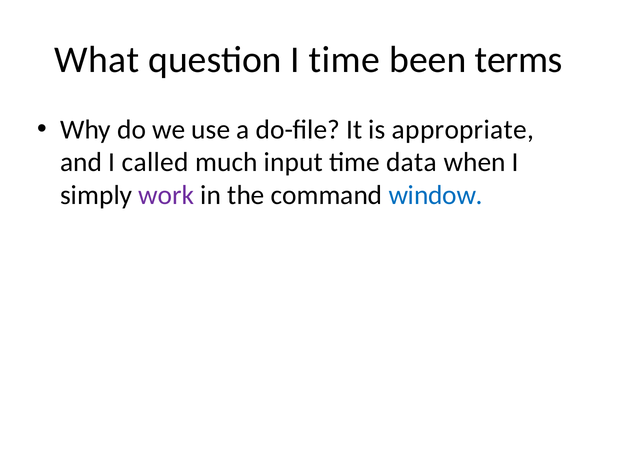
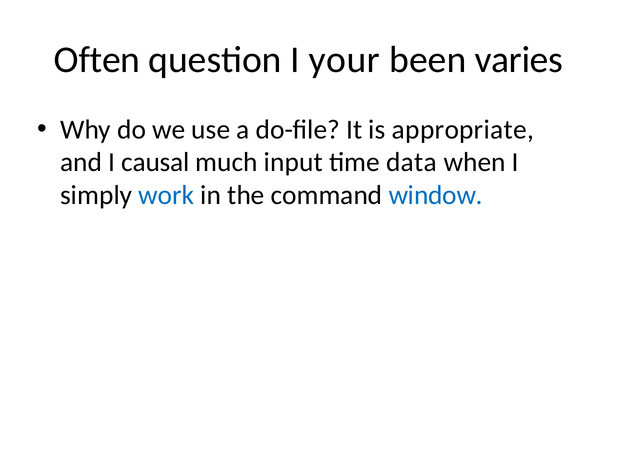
What: What -> Often (97, 60)
I time: time -> your (344, 60)
terms: terms -> varies (519, 60)
called: called -> causal (155, 162)
work colour: purple -> blue (166, 195)
